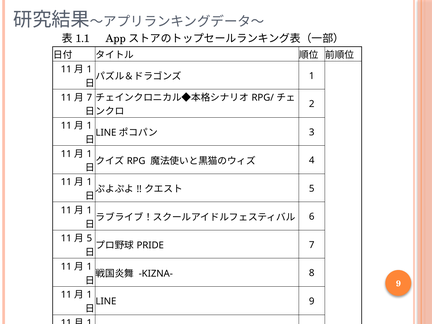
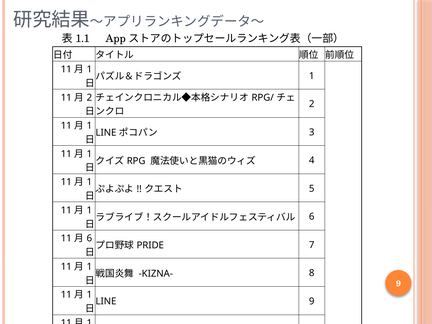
7: 7 -> 2 (89, 98)
5: 5 -> 6 (89, 238)
